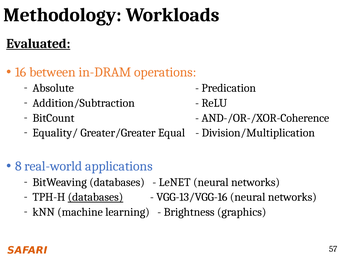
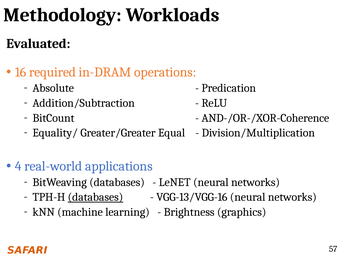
Evaluated underline: present -> none (38, 44)
between: between -> required (53, 72)
8: 8 -> 4 (18, 167)
